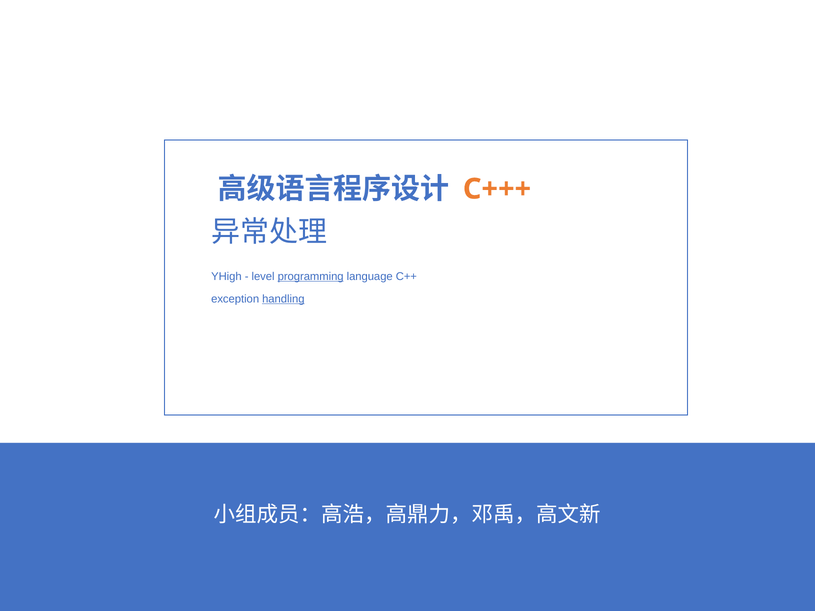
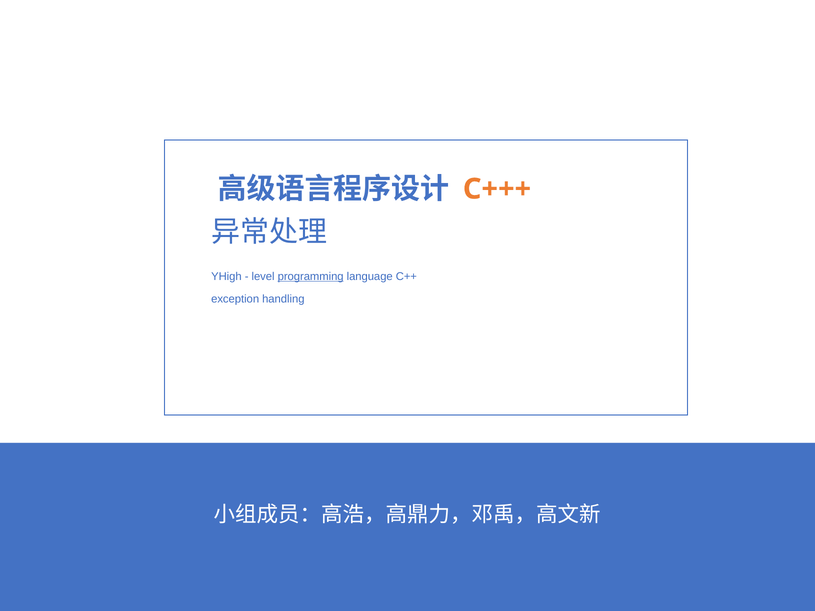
handling underline: present -> none (283, 299)
